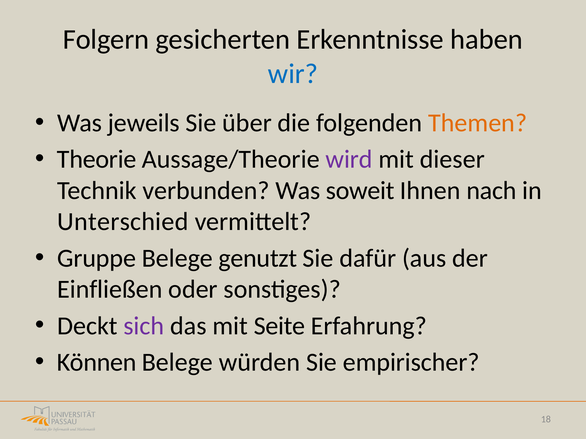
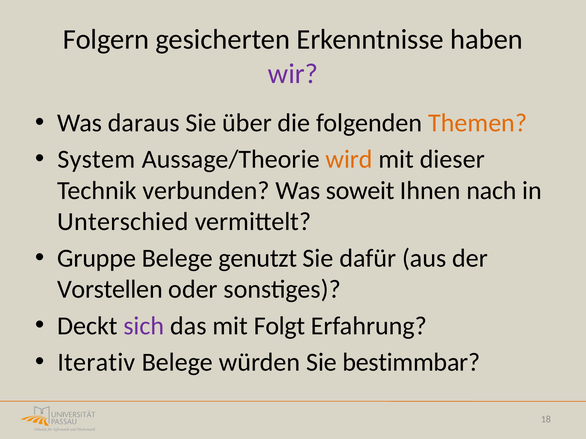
wir colour: blue -> purple (293, 74)
jeweils: jeweils -> daraus (144, 123)
Theorie: Theorie -> System (96, 159)
wird colour: purple -> orange (349, 159)
Einfließen: Einfließen -> Vorstellen (110, 290)
Seite: Seite -> Folgt (279, 326)
Können: Können -> Iterativ (96, 363)
empirischer: empirischer -> bestimmbar (411, 363)
